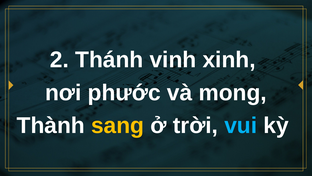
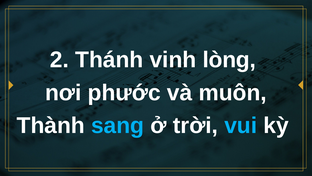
xinh: xinh -> lòng (229, 60)
mong: mong -> muôn (233, 92)
sang colour: yellow -> light blue (118, 125)
